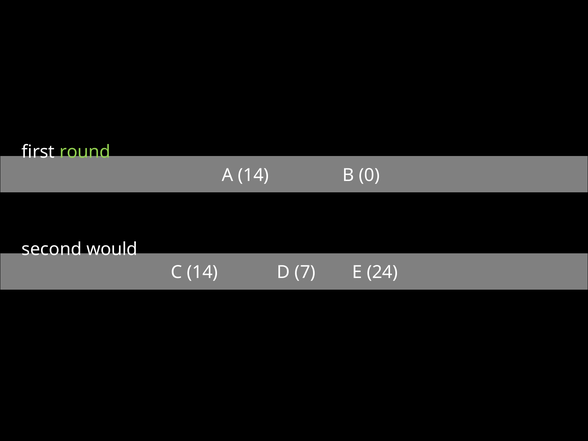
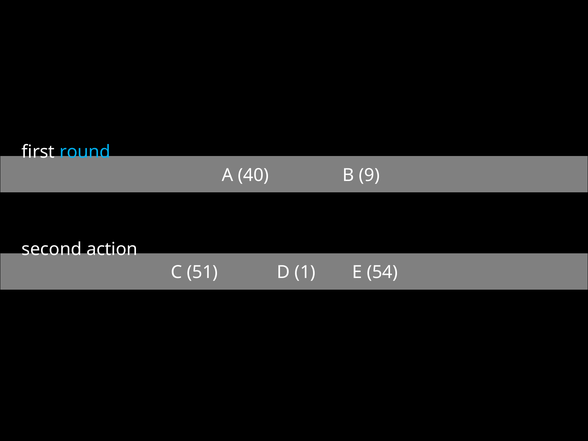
round colour: light green -> light blue (85, 152)
A 14: 14 -> 40 (253, 175)
0: 0 -> 9 (369, 175)
would: would -> action (112, 249)
C 14: 14 -> 51 (202, 272)
7: 7 -> 1 (305, 272)
24: 24 -> 54 (382, 272)
